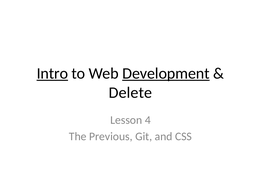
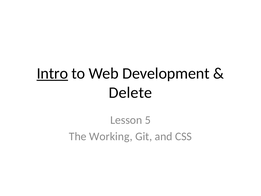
Development underline: present -> none (166, 73)
4: 4 -> 5 (148, 120)
Previous: Previous -> Working (111, 136)
